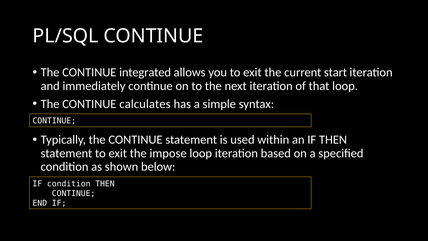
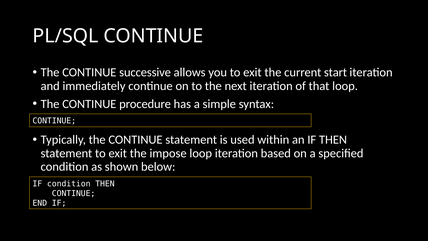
integrated: integrated -> successive (145, 72)
calculates: calculates -> procedure (145, 104)
